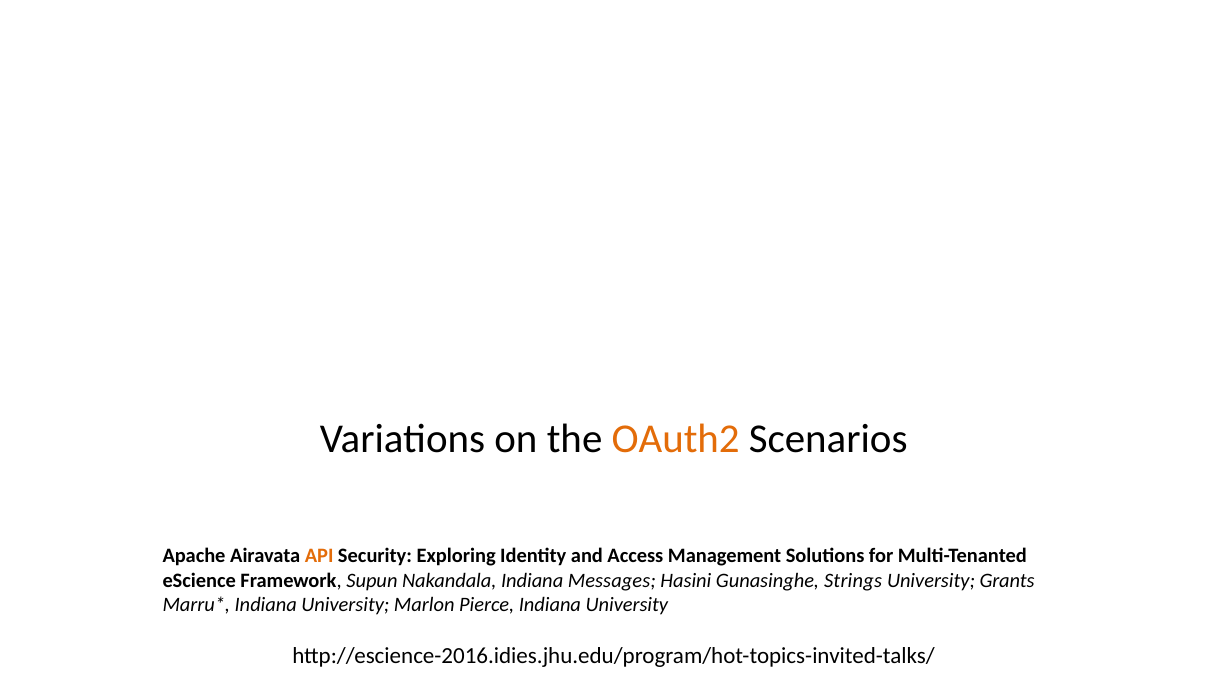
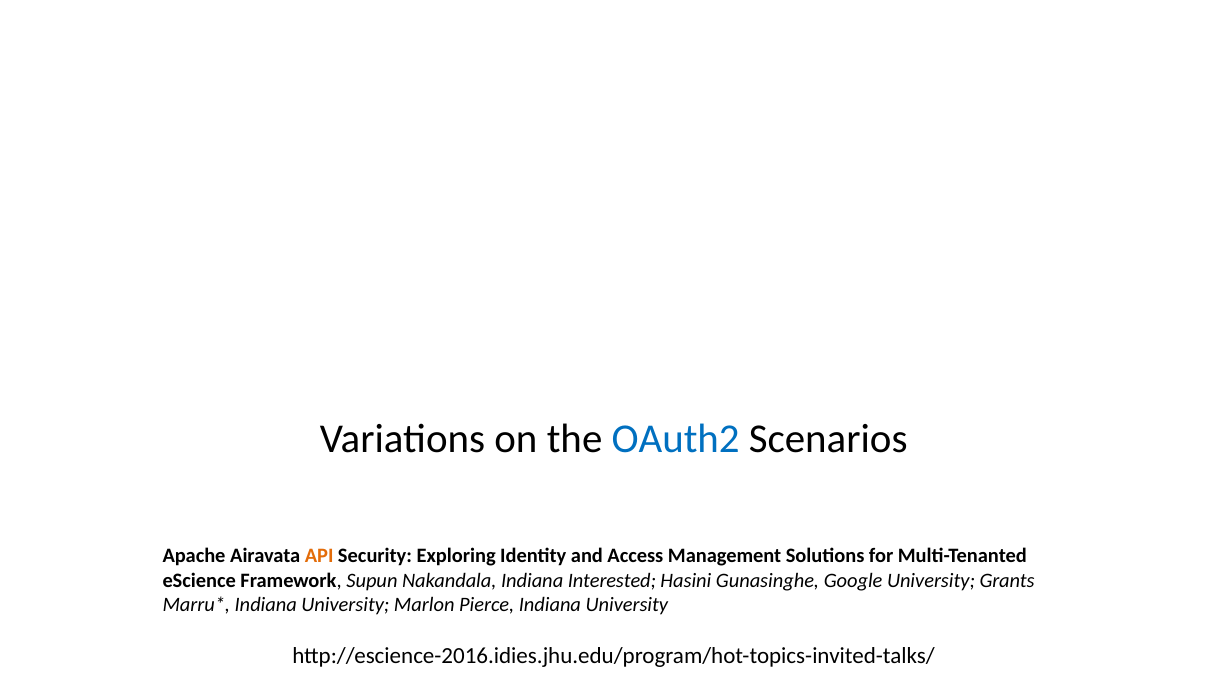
OAuth2 colour: orange -> blue (676, 438)
Messages: Messages -> Interested (612, 580)
Strings: Strings -> Google (853, 580)
